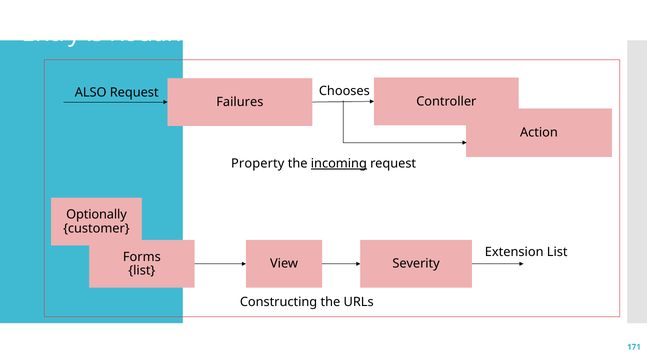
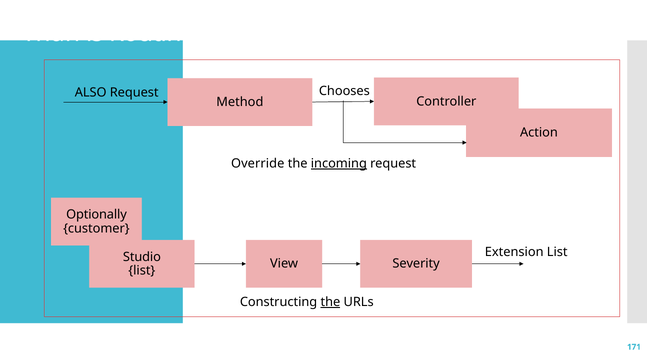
Entry: Entry -> Than (51, 33)
Failures: Failures -> Method (240, 102)
Property: Property -> Override (258, 164)
Forms: Forms -> Studio (142, 257)
the underline: none -> present (330, 302)
